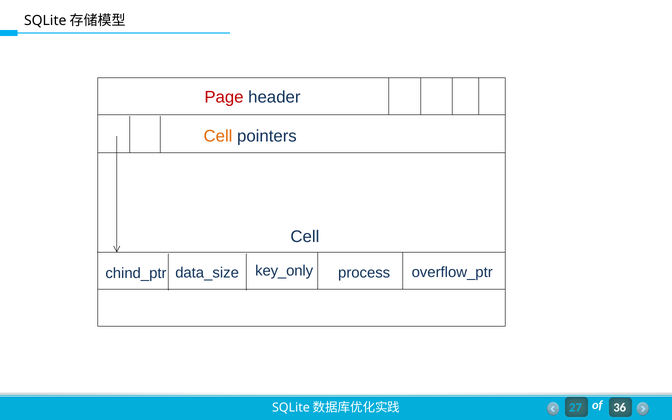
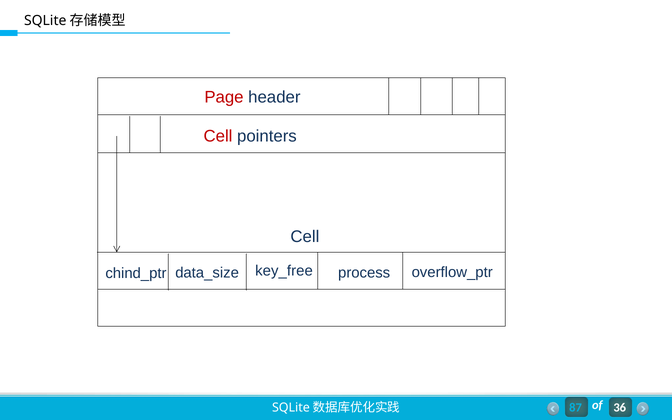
Cell colour: orange -> red (218, 136)
key_only: key_only -> key_free (284, 271)
27: 27 -> 87 (576, 407)
